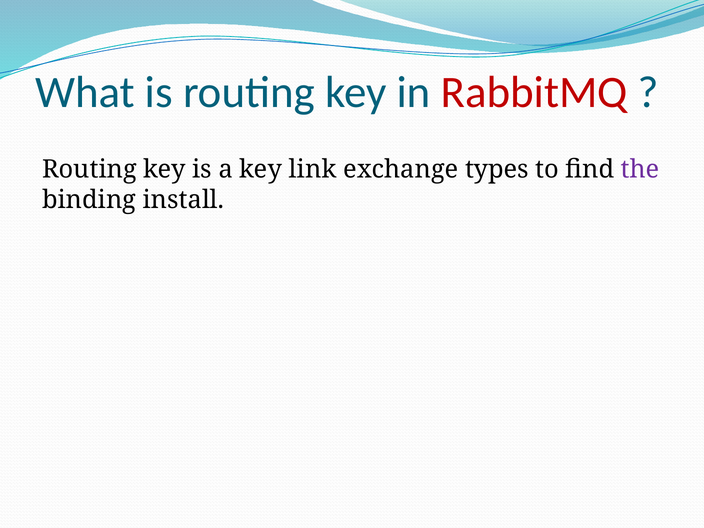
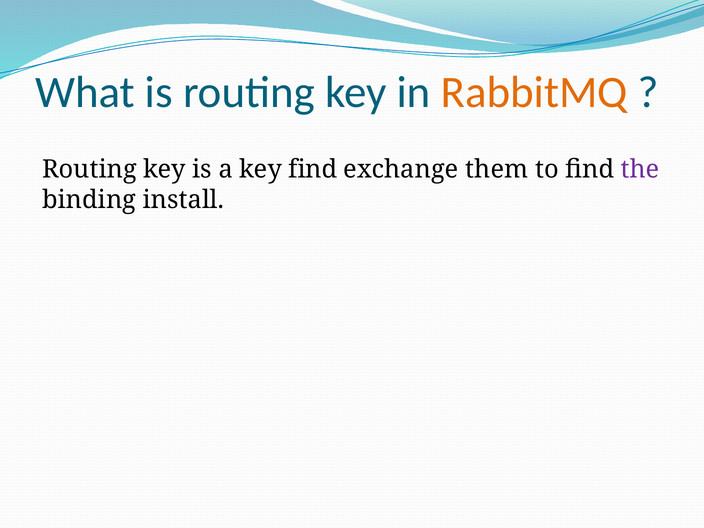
RabbitMQ colour: red -> orange (534, 92)
key link: link -> find (313, 169)
types: types -> them (497, 169)
